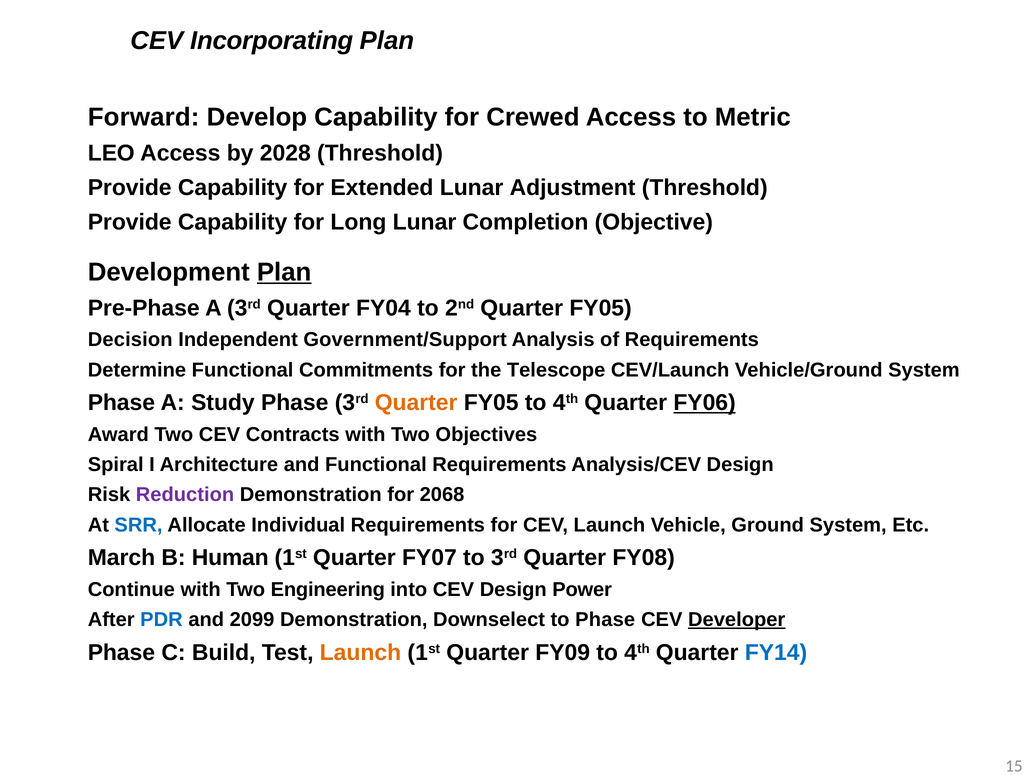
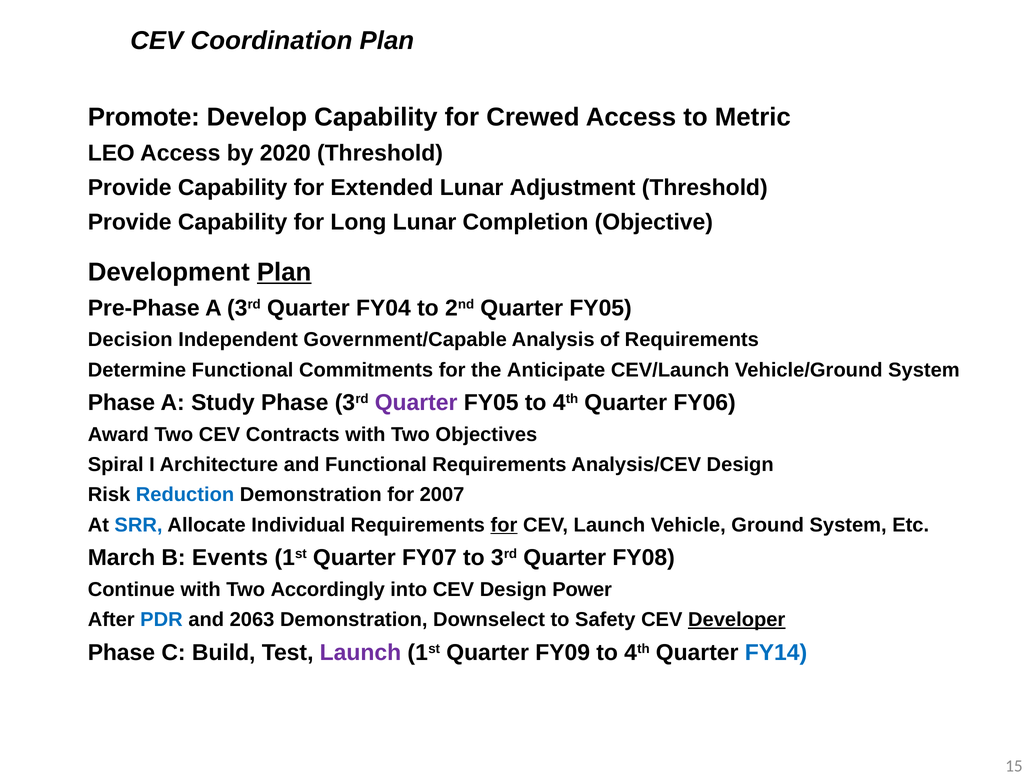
Incorporating: Incorporating -> Coordination (271, 41)
Forward: Forward -> Promote (144, 117)
2028: 2028 -> 2020 (285, 153)
Government/Support: Government/Support -> Government/Capable (405, 340)
Telescope: Telescope -> Anticipate (556, 370)
Quarter colour: orange -> purple (416, 403)
FY06 underline: present -> none (705, 403)
Reduction colour: purple -> blue (185, 495)
2068: 2068 -> 2007 (442, 495)
for underline: none -> present (504, 525)
Human: Human -> Events (230, 558)
Engineering: Engineering -> Accordingly (328, 589)
2099: 2099 -> 2063 (252, 619)
to Phase: Phase -> Safety (605, 619)
Launch colour: orange -> purple (360, 652)
